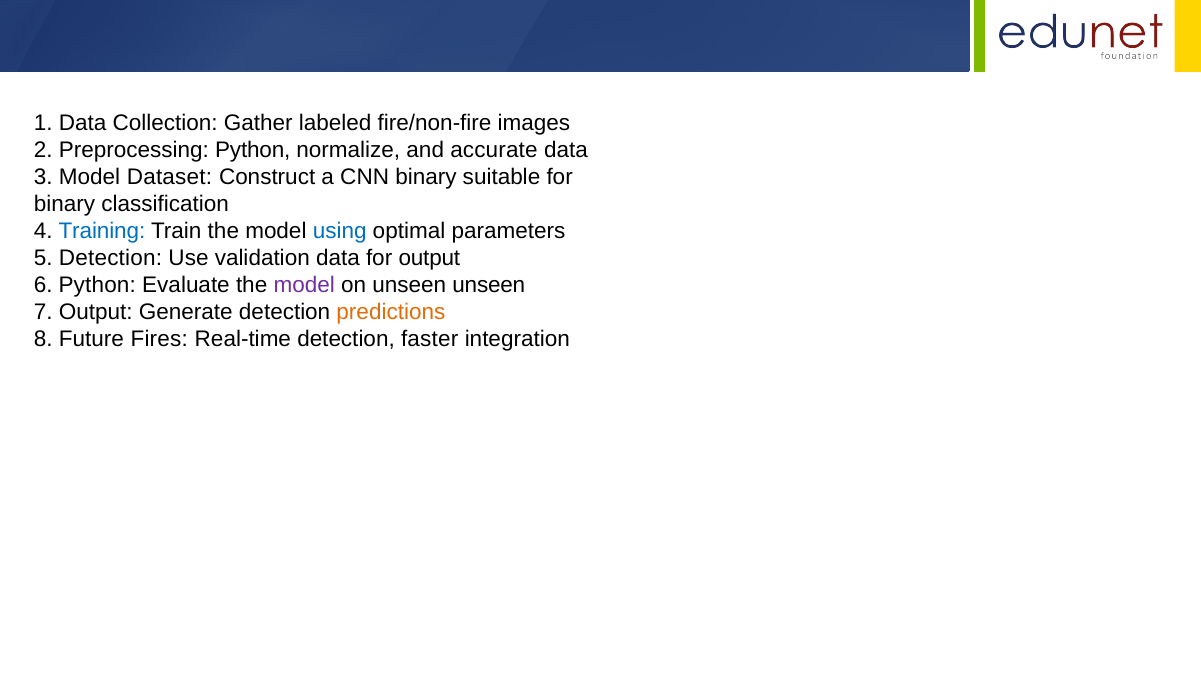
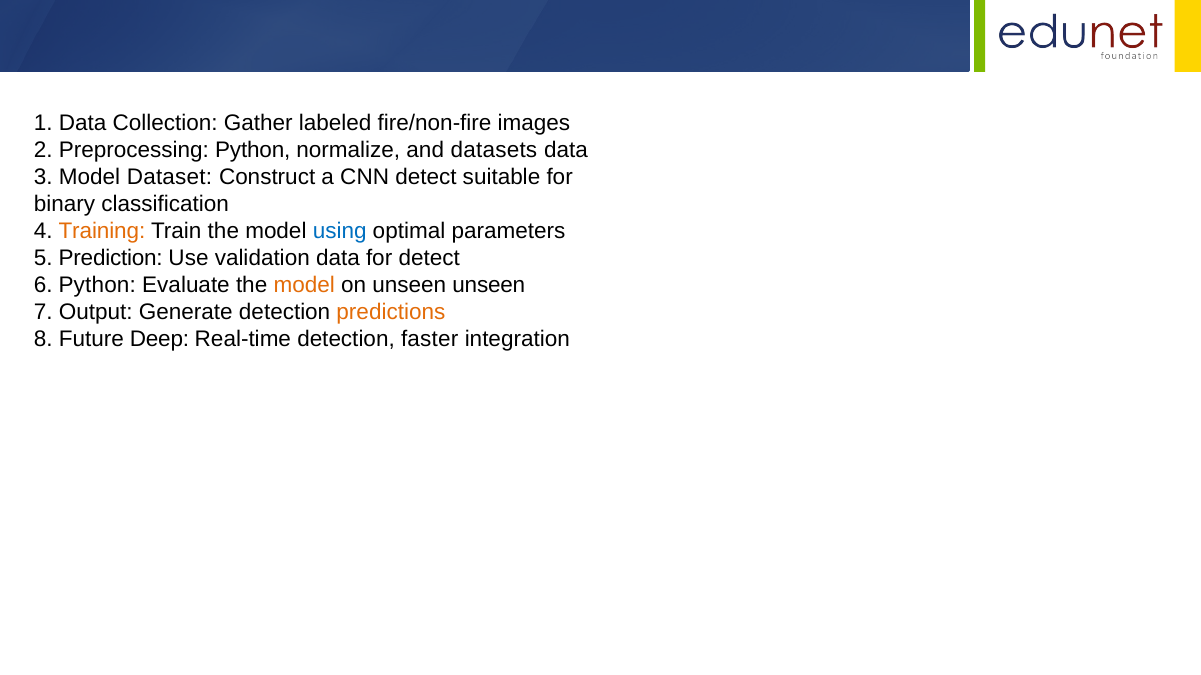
accurate: accurate -> datasets (494, 150)
CNN binary: binary -> detect (426, 177)
Training colour: blue -> orange (102, 231)
5 Detection: Detection -> Prediction (111, 258)
for output: output -> detect (429, 258)
model colour: purple -> orange (304, 285)
Fires: Fires -> Deep (159, 340)
